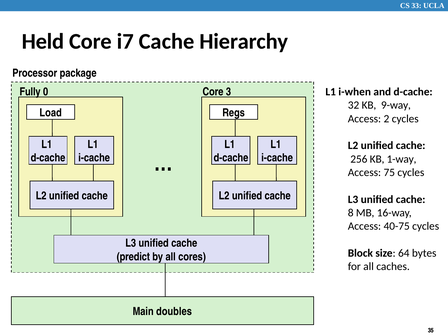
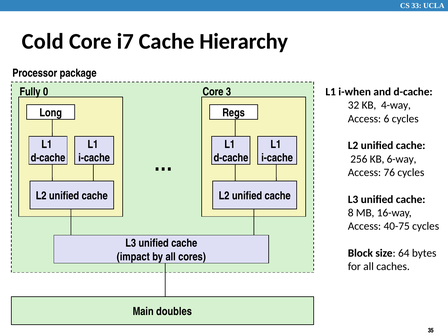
Held: Held -> Cold (43, 42)
9-way: 9-way -> 4-way (396, 105)
Load: Load -> Long (51, 113)
2: 2 -> 6 (386, 119)
1-way: 1-way -> 6-way (402, 159)
75: 75 -> 76 (389, 172)
predict: predict -> impact (133, 257)
